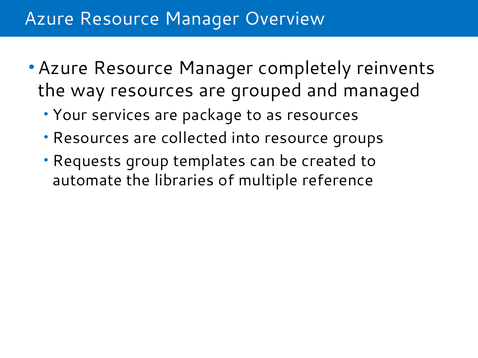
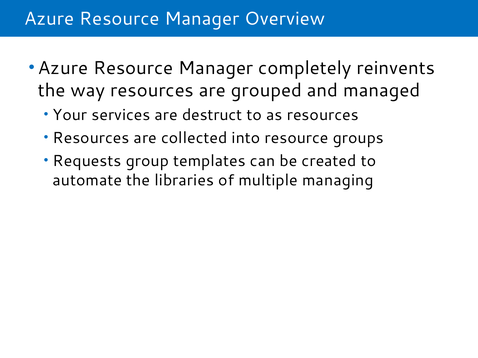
package: package -> destruct (212, 115)
reference: reference -> managing (338, 180)
